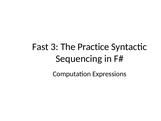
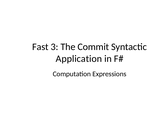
Practice: Practice -> Commit (93, 47)
Sequencing: Sequencing -> Application (79, 59)
